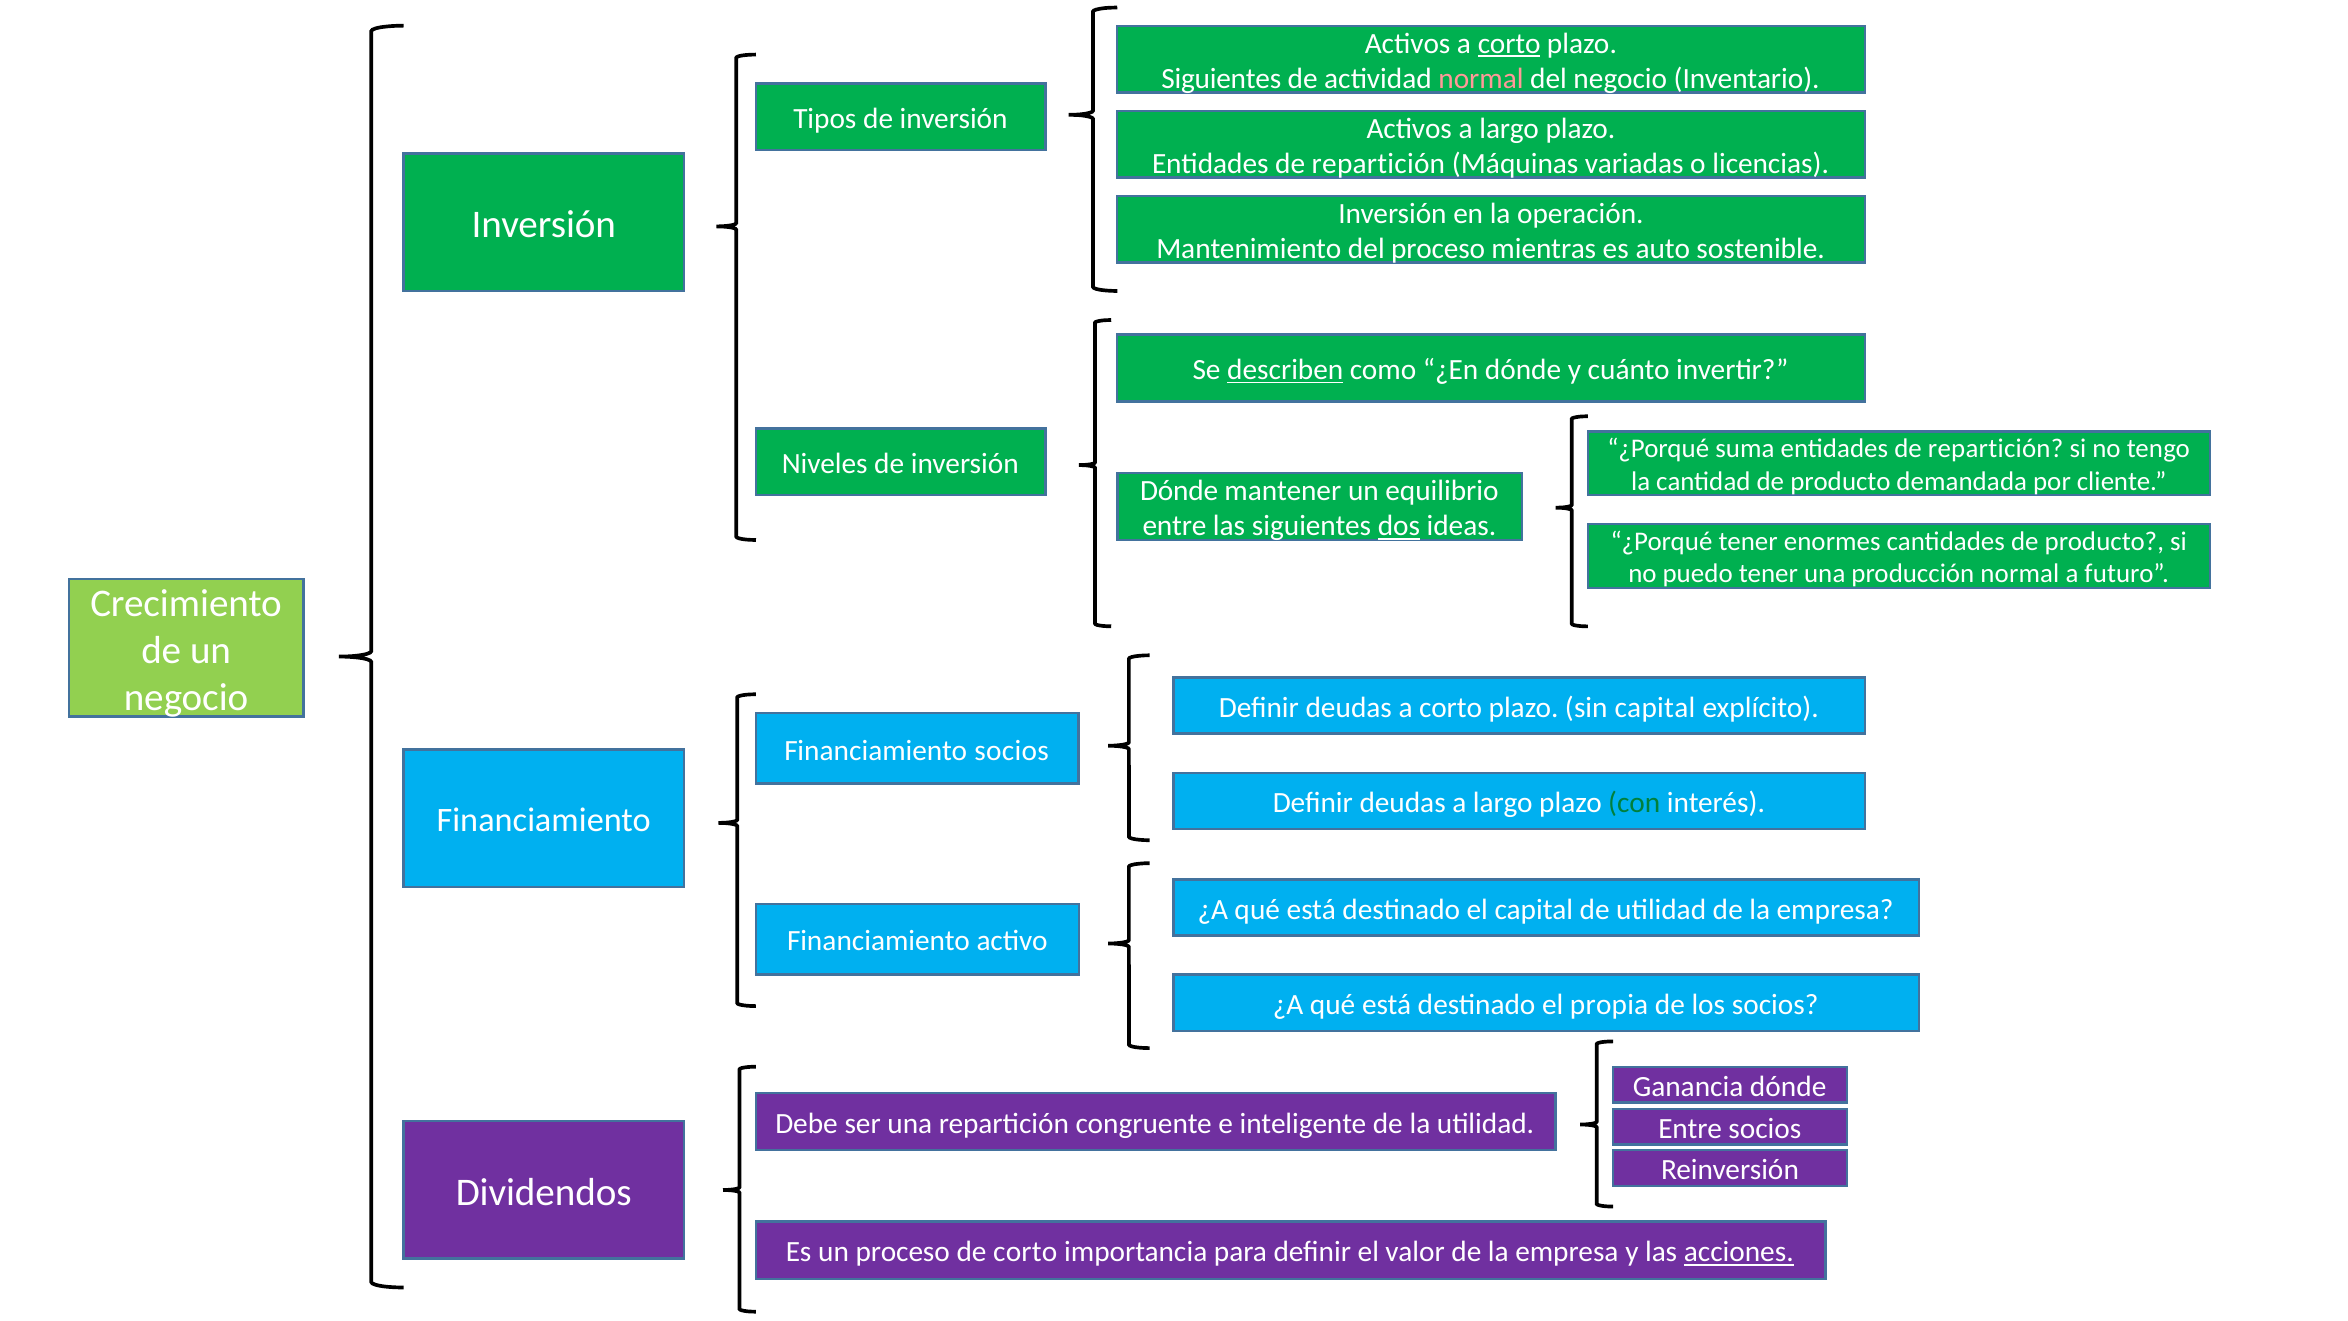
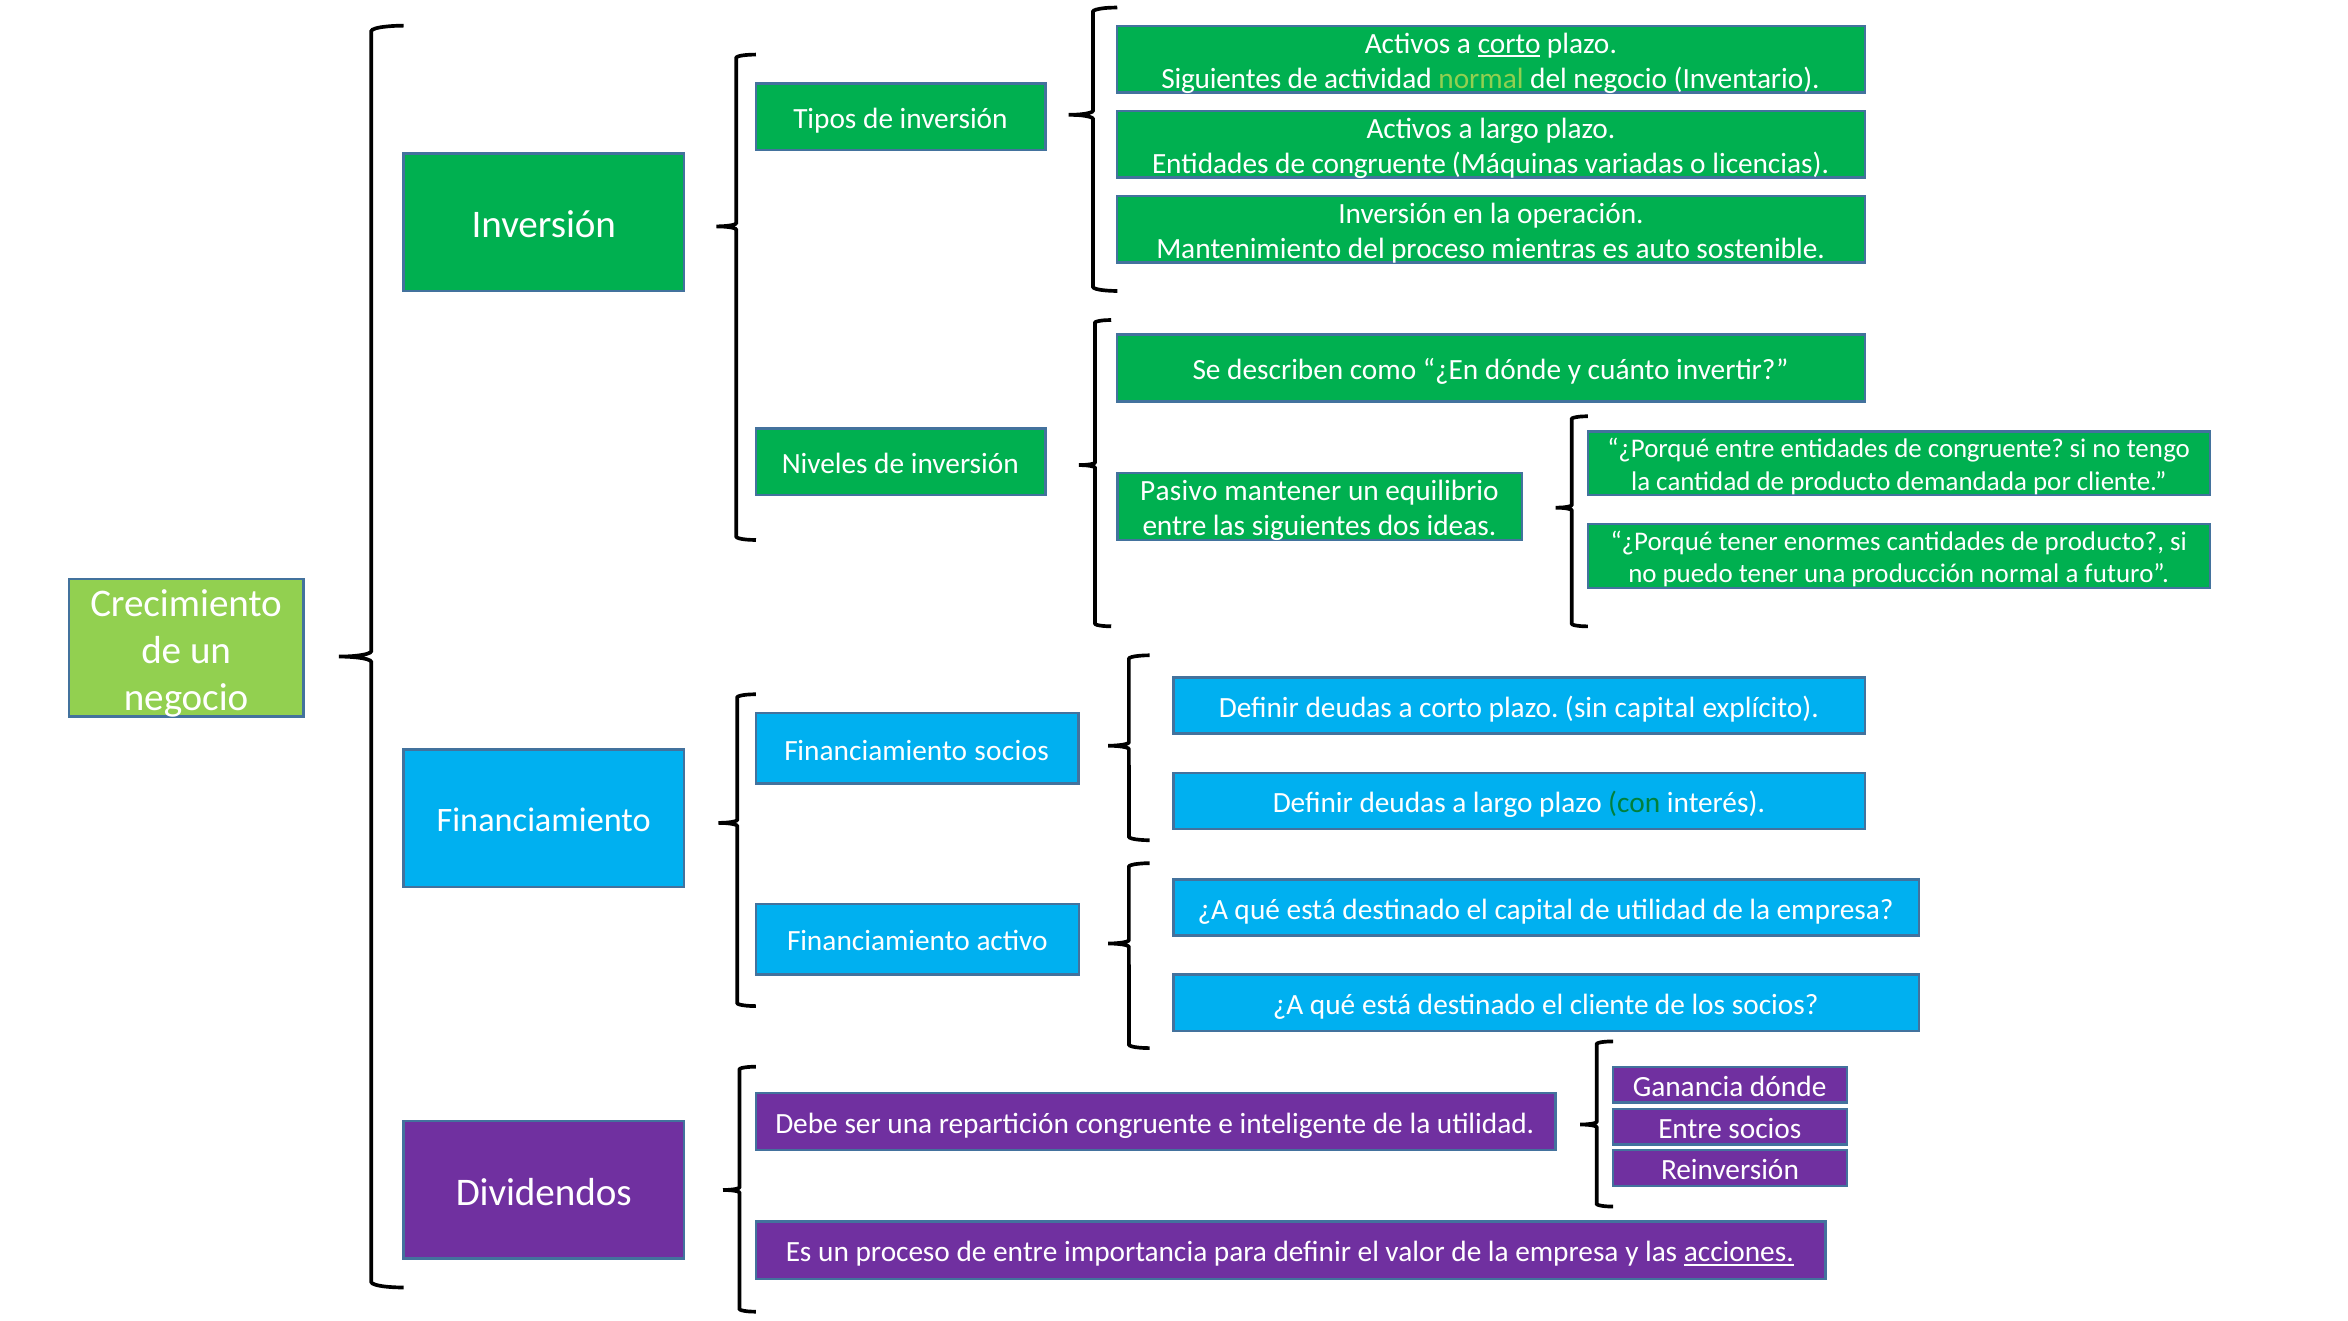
normal colour: pink -> light green (1481, 79)
repartición: repartición -> congruente (1379, 164)
describen underline: present -> none (1285, 370)
¿Porqué suma: suma -> entre (1745, 449)
repartición: repartición -> congruente (1996, 449)
Dónde: Dónde -> Pasivo (1179, 491)
dos underline: present -> none (1399, 526)
el propia: propia -> cliente (1609, 1005)
de corto: corto -> entre (1025, 1252)
